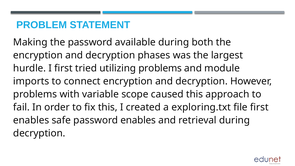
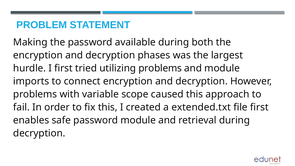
exploring.txt: exploring.txt -> extended.txt (201, 107)
password enables: enables -> module (138, 120)
